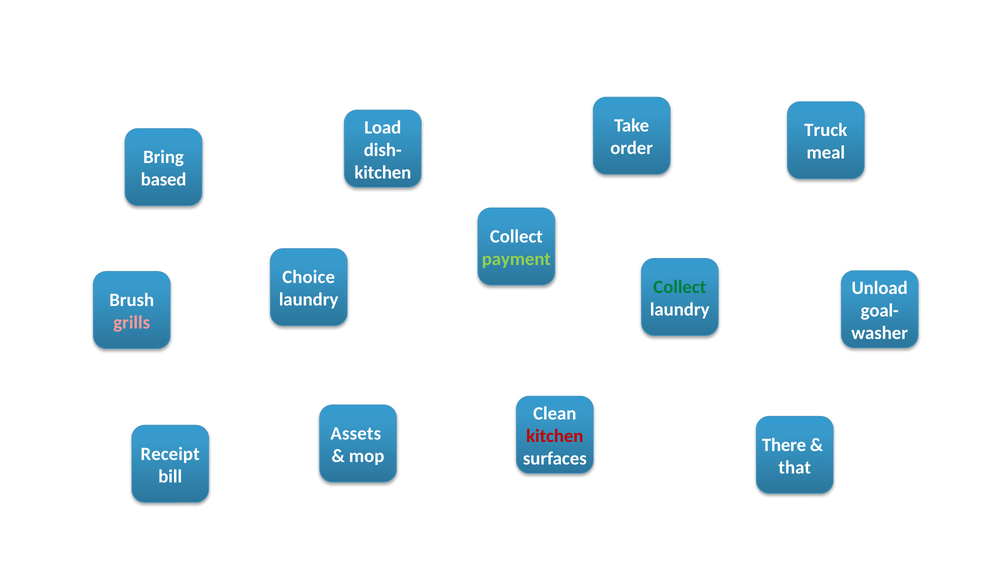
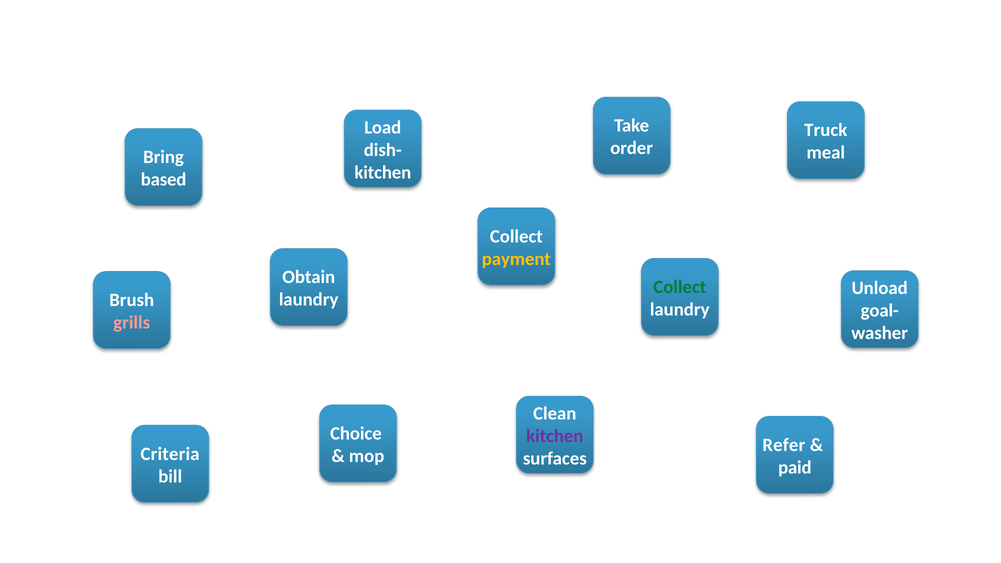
payment colour: light green -> yellow (516, 259)
Choice: Choice -> Obtain (309, 277)
Assets: Assets -> Choice (356, 434)
kitchen colour: red -> purple (555, 436)
There: There -> Refer (784, 445)
Receipt: Receipt -> Criteria (170, 454)
that: that -> paid (795, 468)
